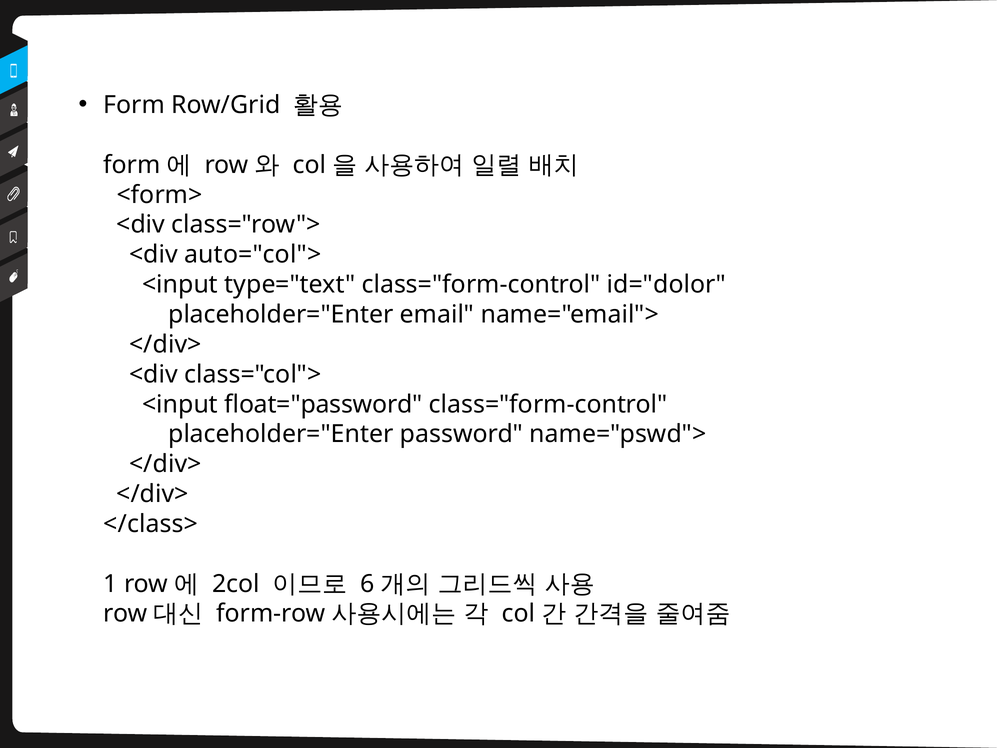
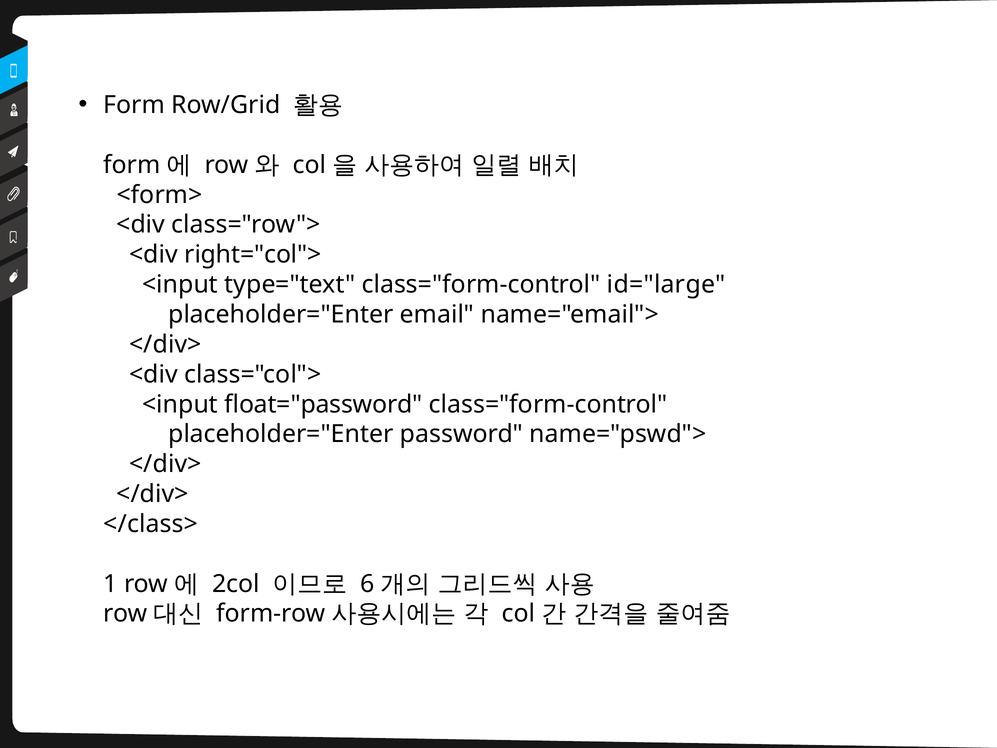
auto="col">: auto="col"> -> right="col"> (253, 255)
id="dolor: id="dolor -> id="large (666, 285)
